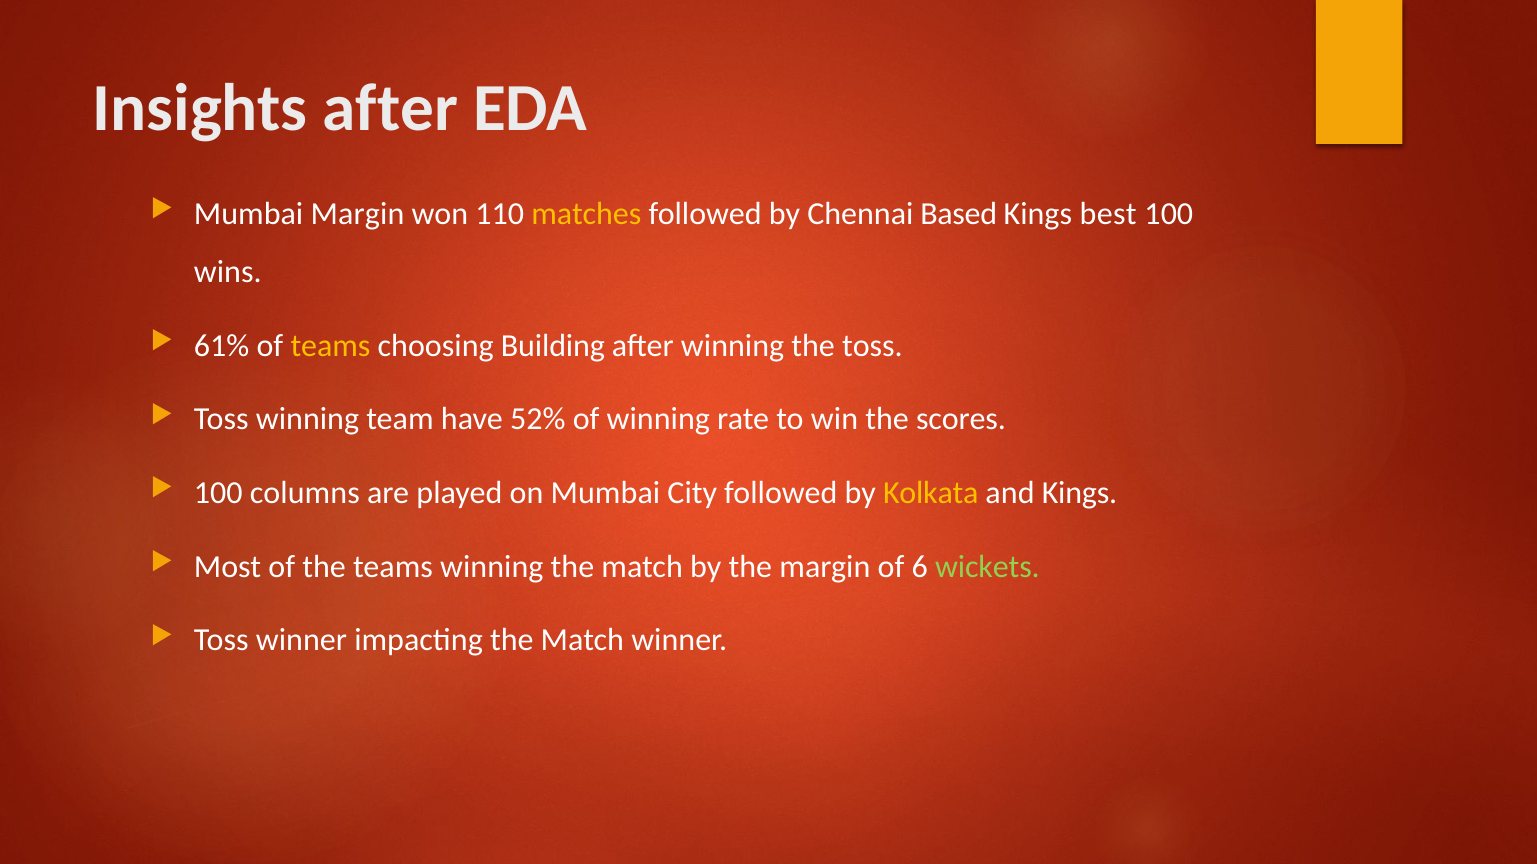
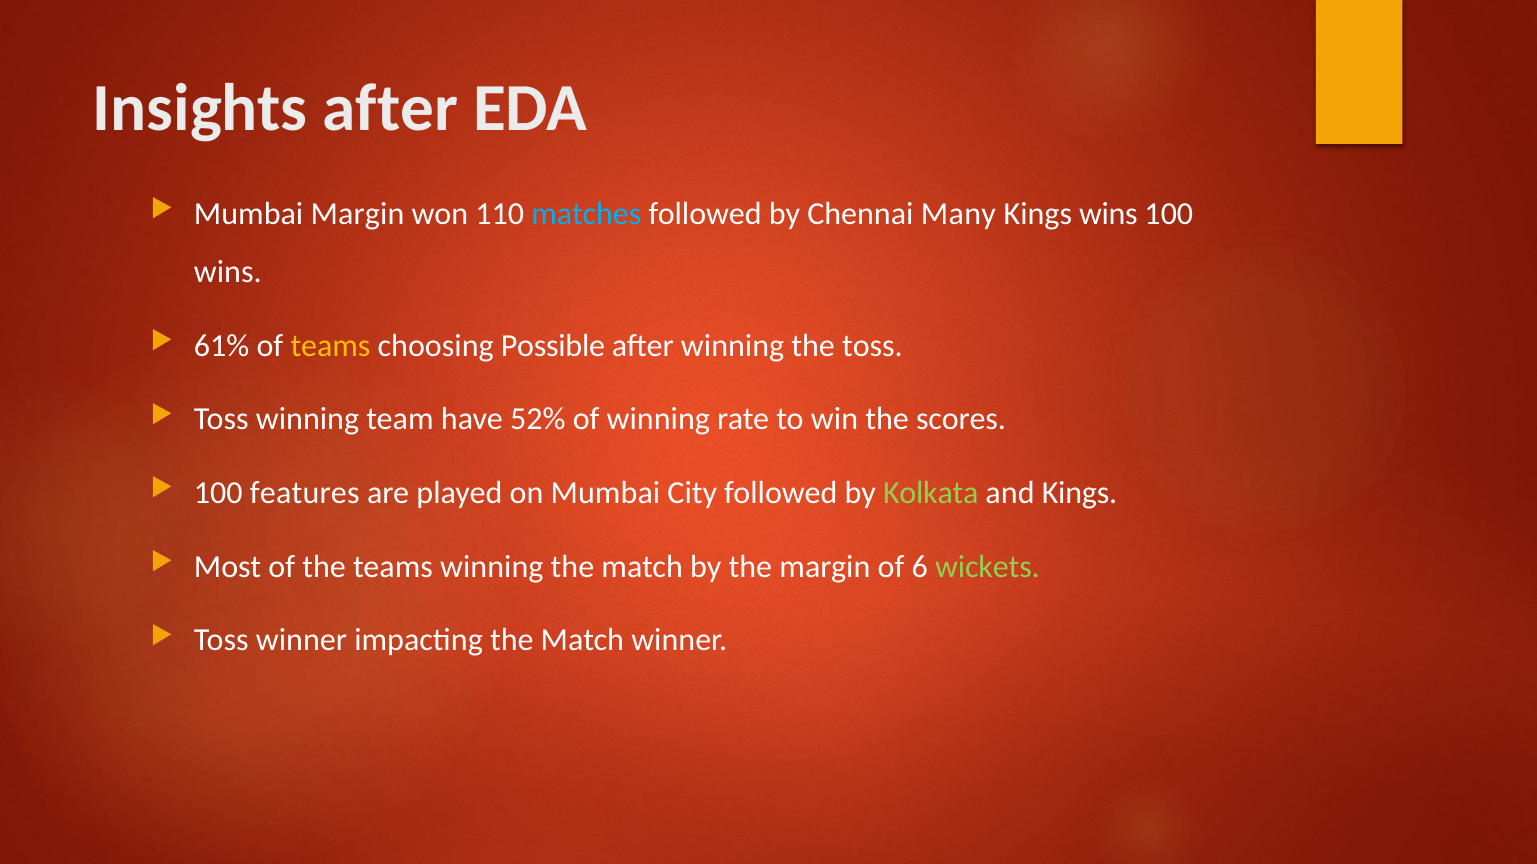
matches colour: yellow -> light blue (586, 214)
Based: Based -> Many (958, 214)
Kings best: best -> wins (1108, 214)
Building: Building -> Possible (553, 346)
columns: columns -> features (305, 493)
Kolkata colour: yellow -> light green (931, 493)
